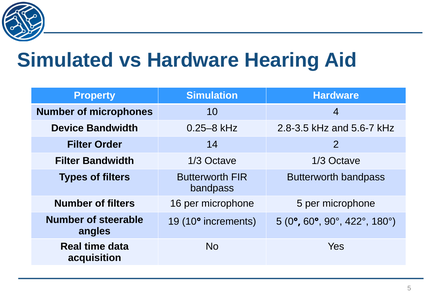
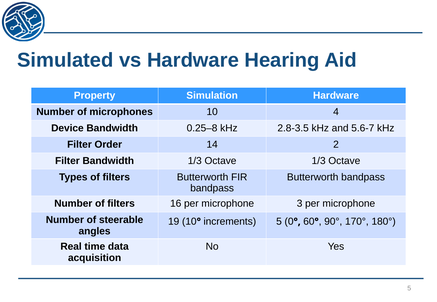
microphone 5: 5 -> 3 (300, 204)
422°: 422° -> 170° (357, 222)
